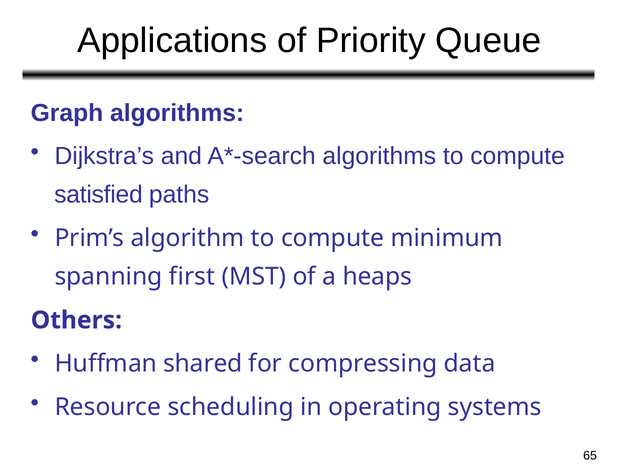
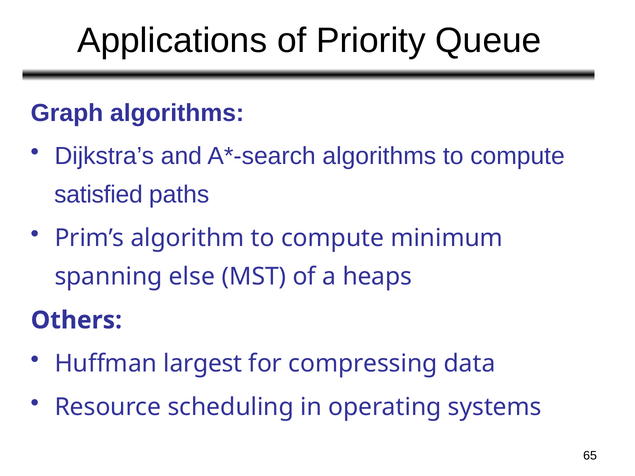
first: first -> else (192, 277)
shared: shared -> largest (203, 364)
